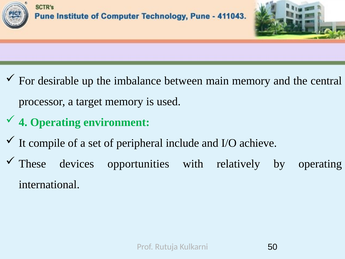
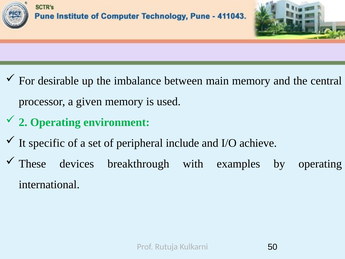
target: target -> given (89, 101)
4: 4 -> 2 (23, 122)
compile: compile -> specific (47, 143)
opportunities: opportunities -> breakthrough (138, 164)
relatively: relatively -> examples (238, 164)
